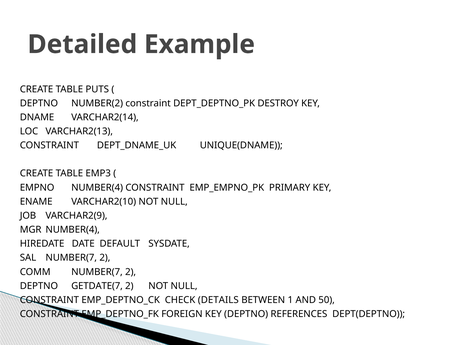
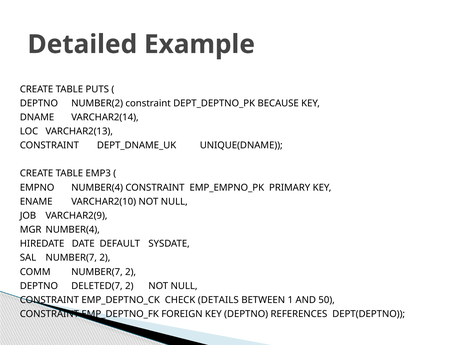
DESTROY: DESTROY -> BECAUSE (278, 103)
GETDATE(7: GETDATE(7 -> DELETED(7 (97, 286)
